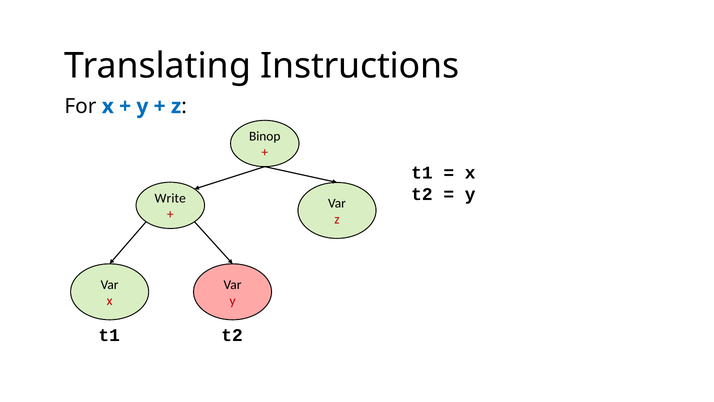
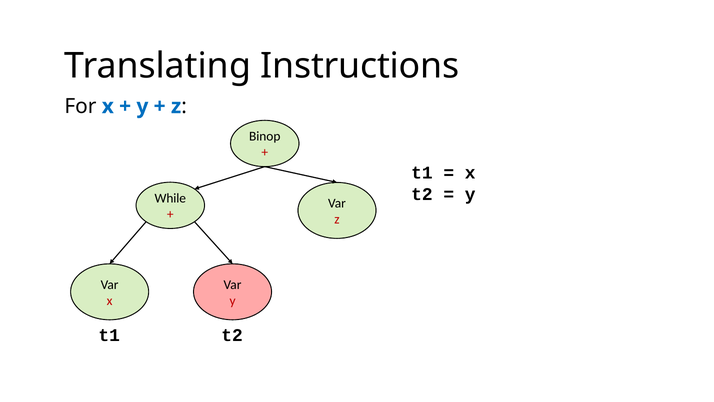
Write: Write -> While (170, 198)
